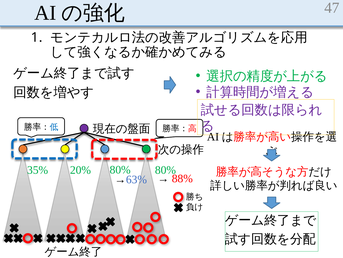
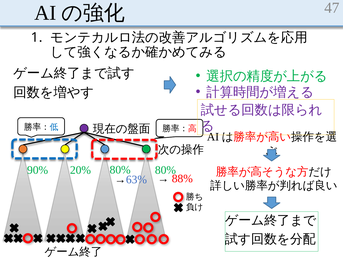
35%: 35% -> 90% (38, 170)
